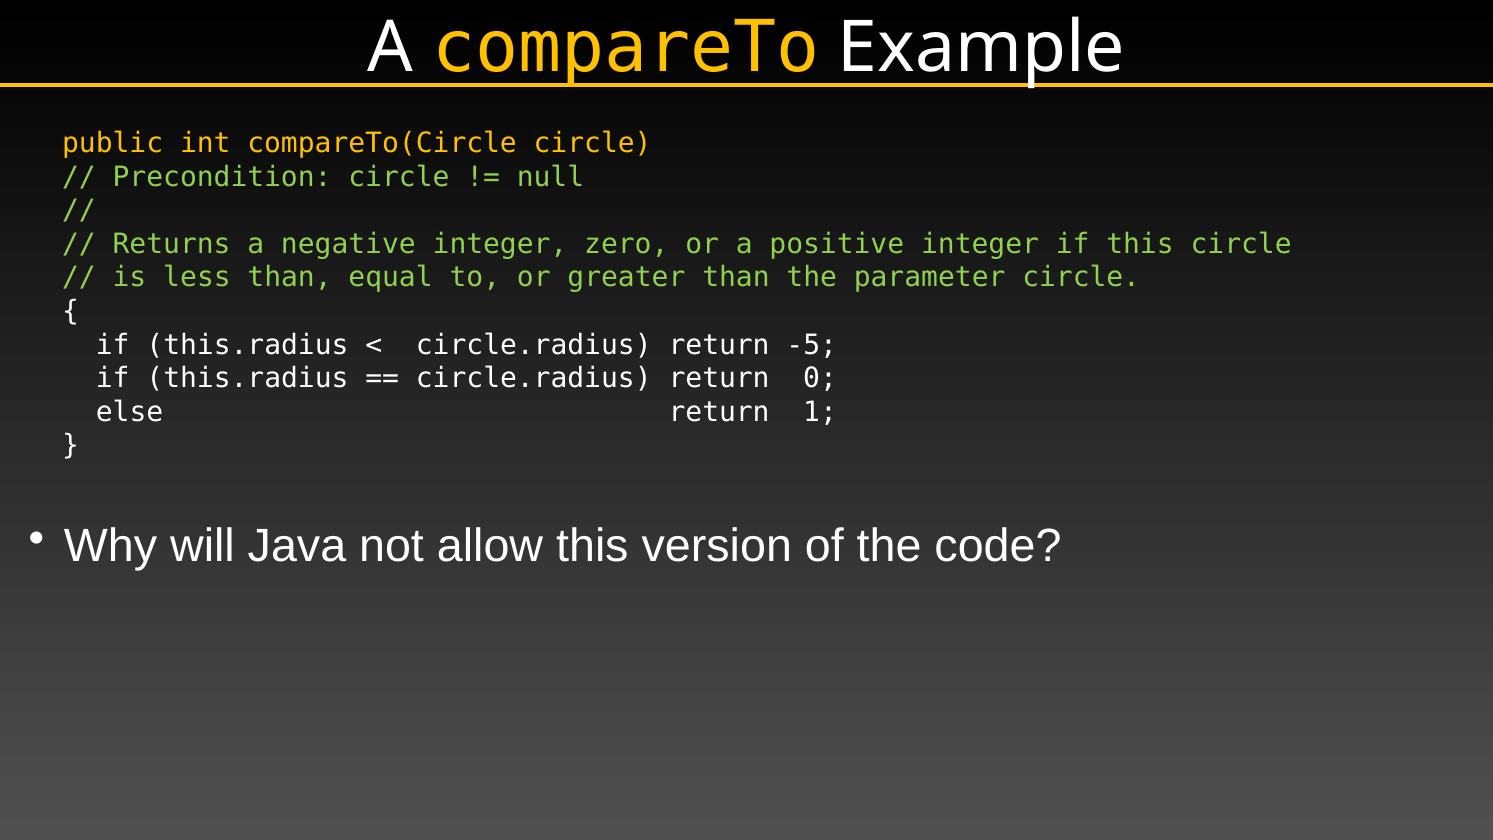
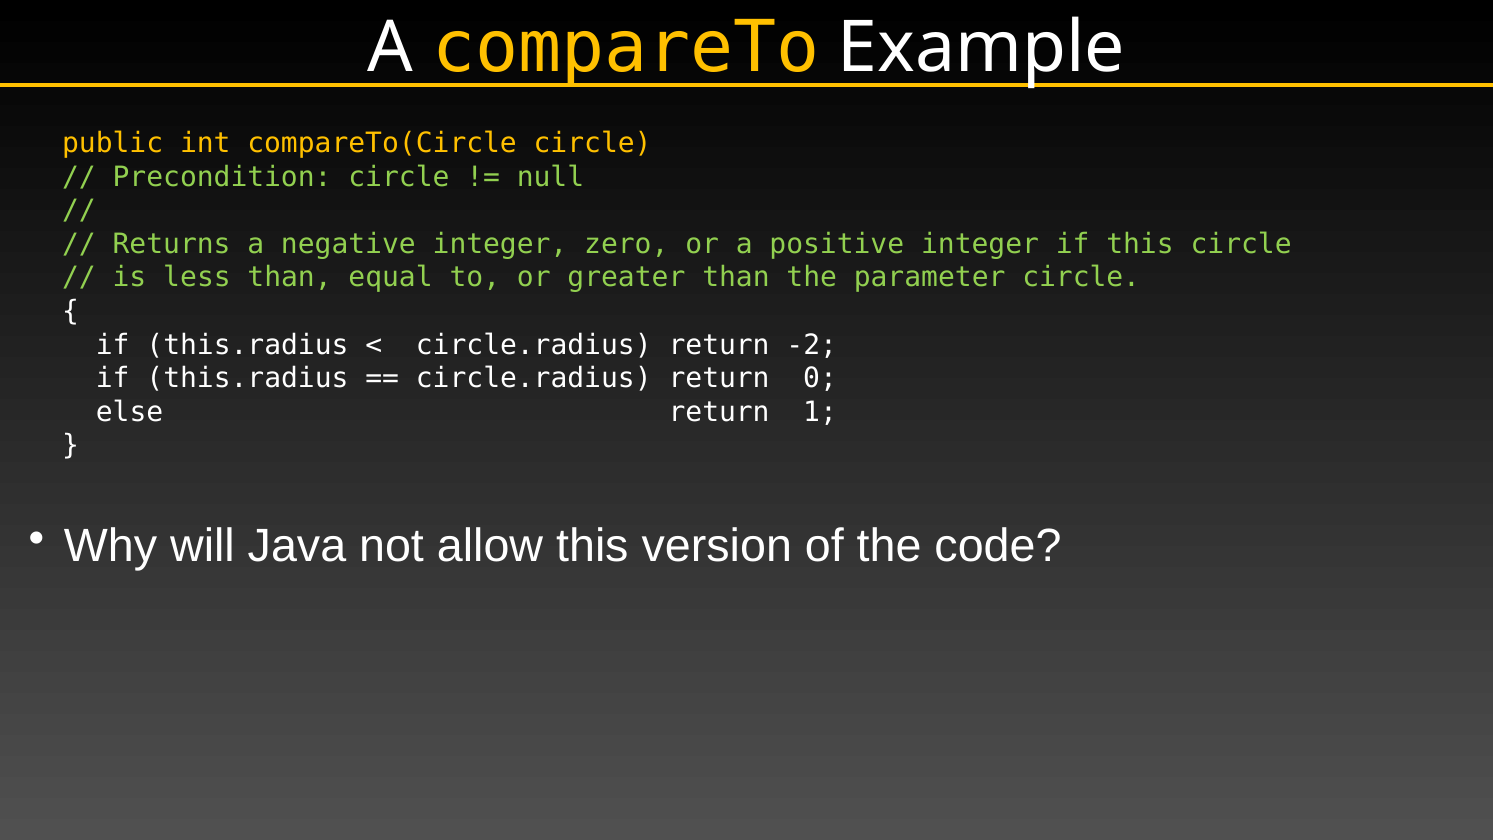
-5: -5 -> -2 (812, 345)
